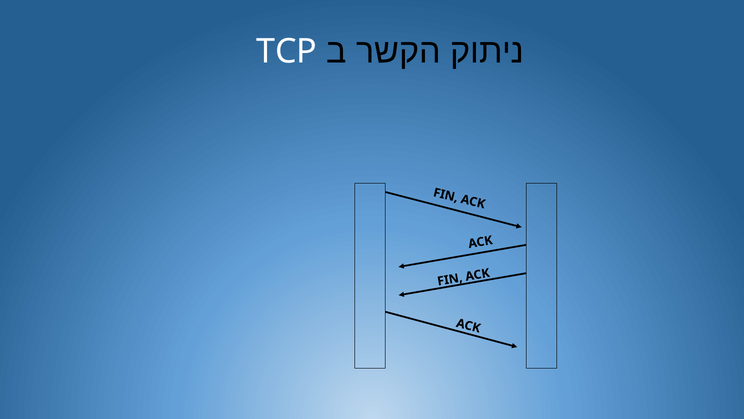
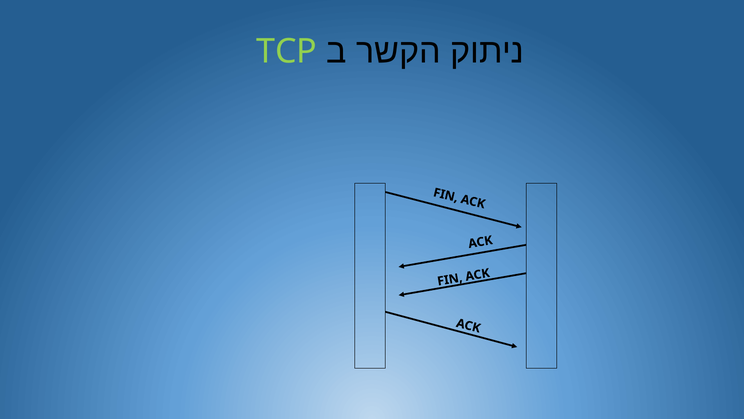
TCP colour: white -> light green (287, 51)
